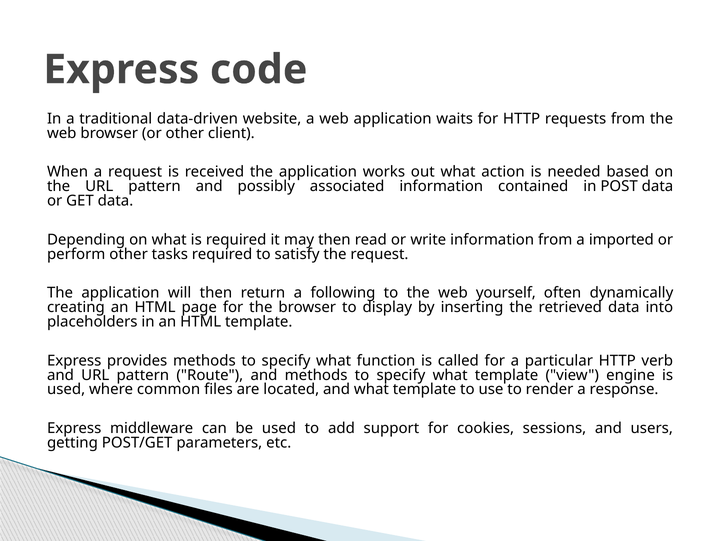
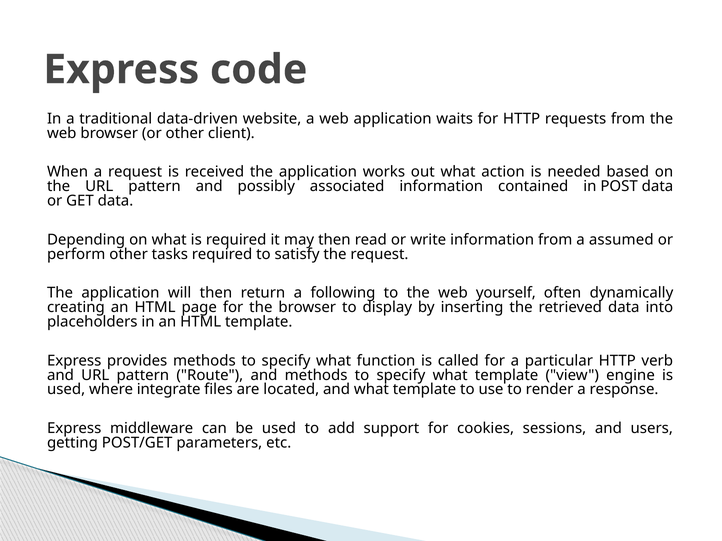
imported: imported -> assumed (621, 240)
common: common -> integrate (169, 390)
